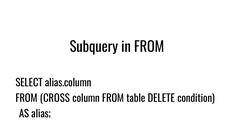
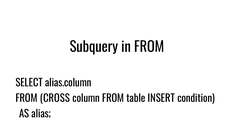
DELETE: DELETE -> INSERT (161, 98)
